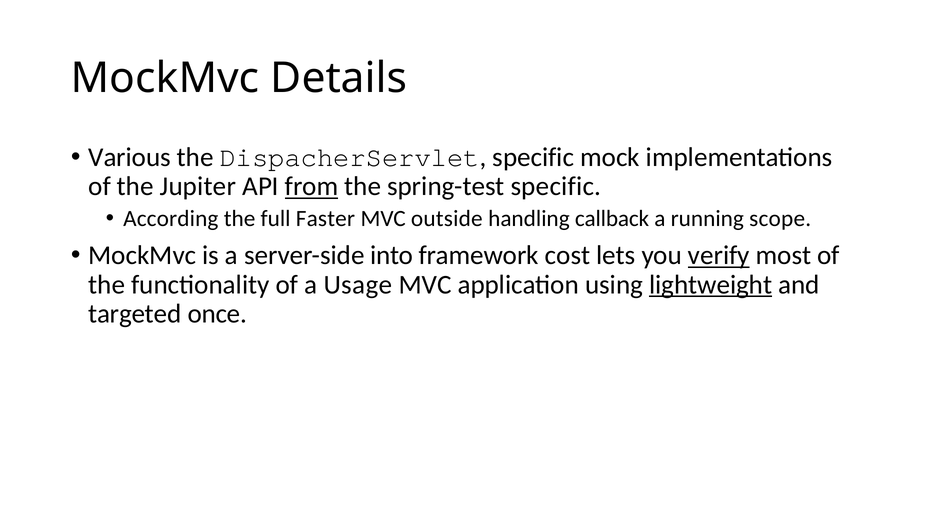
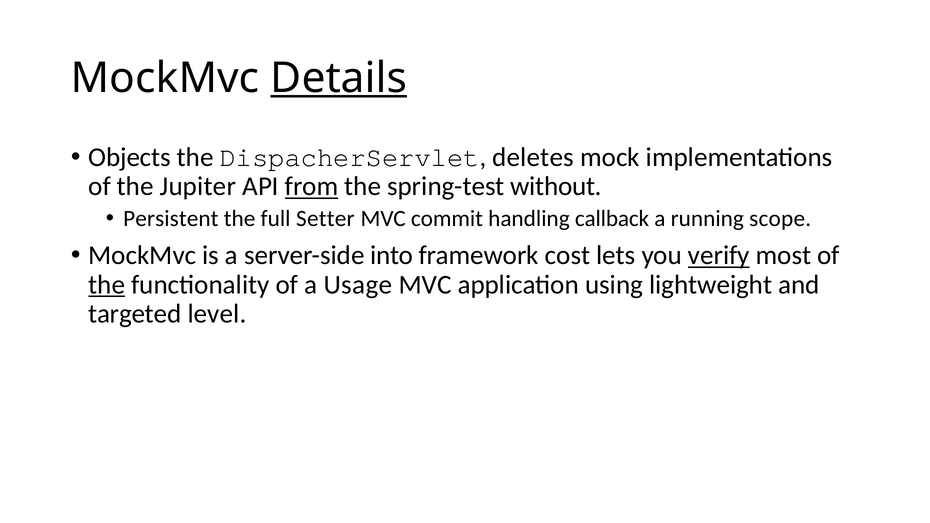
Details underline: none -> present (339, 78)
Various: Various -> Objects (130, 157)
DispacherServlet specific: specific -> deletes (533, 157)
spring-test specific: specific -> without (556, 187)
According: According -> Persistent (171, 219)
Faster: Faster -> Setter (325, 219)
outside: outside -> commit (447, 219)
the underline: none -> present (107, 285)
lightweight underline: present -> none (711, 285)
once: once -> level (217, 314)
